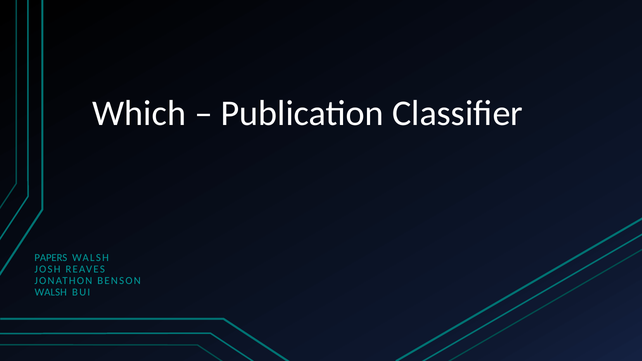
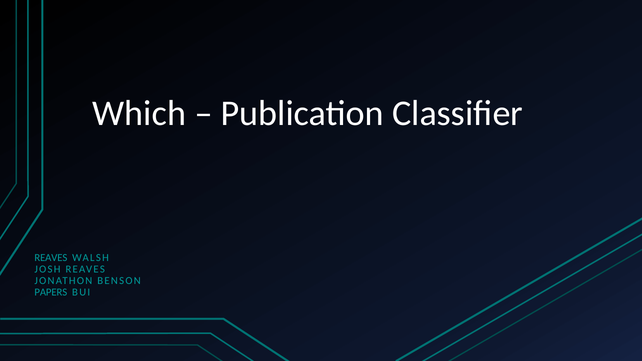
PAPERS: PAPERS -> REAVES (51, 258)
WALSH: WALSH -> PAPERS (51, 292)
